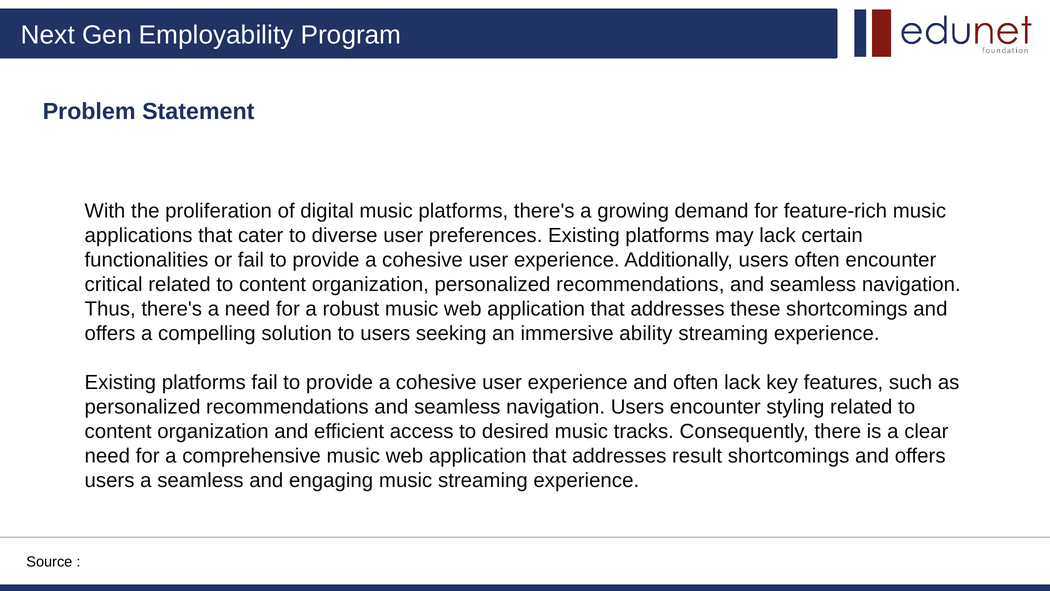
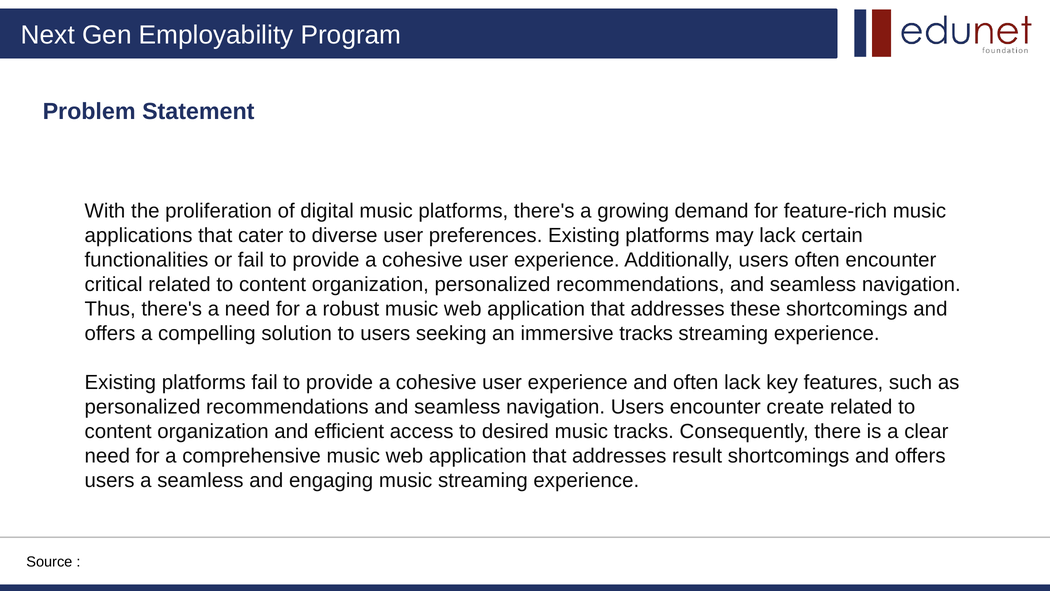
immersive ability: ability -> tracks (646, 333)
styling: styling -> create (795, 407)
